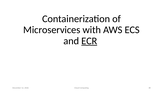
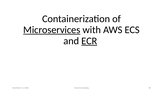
Microservices underline: none -> present (52, 30)
